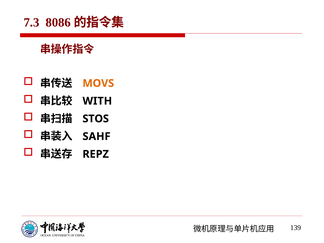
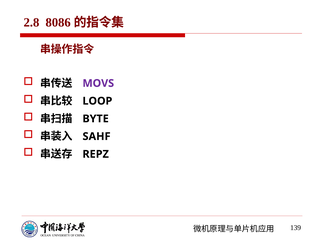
7.3: 7.3 -> 2.8 (31, 22)
MOVS colour: orange -> purple (98, 83)
WITH: WITH -> LOOP (97, 101)
STOS: STOS -> BYTE (96, 119)
